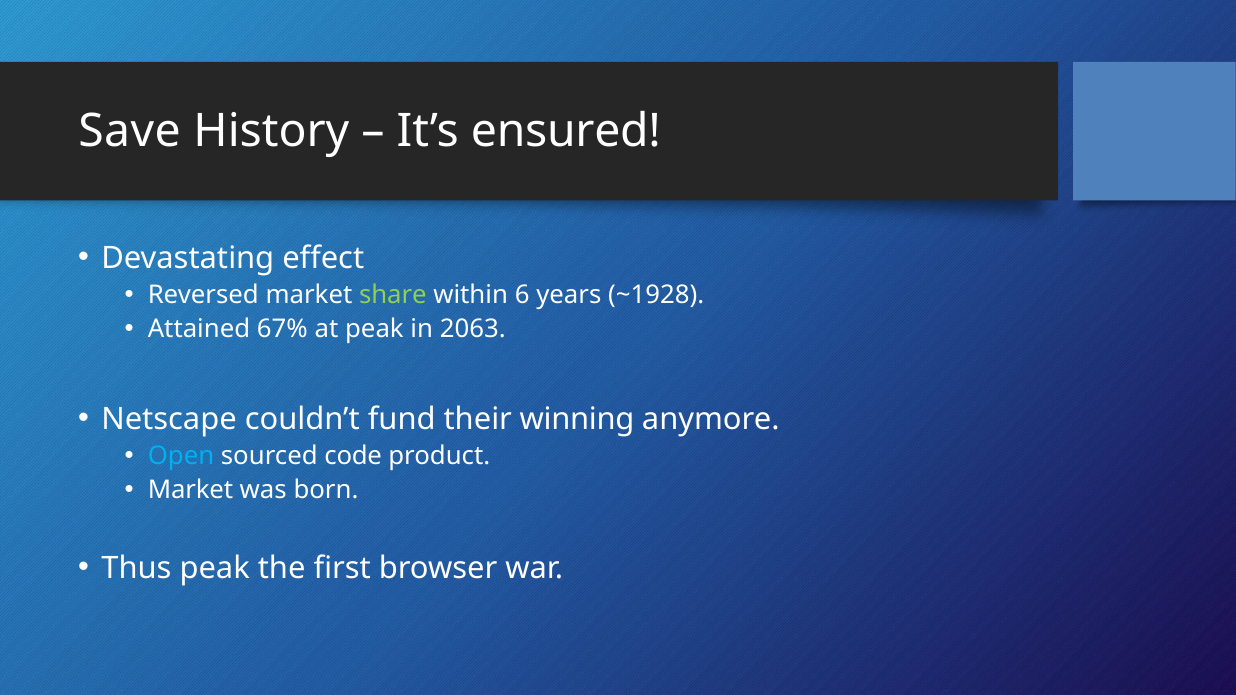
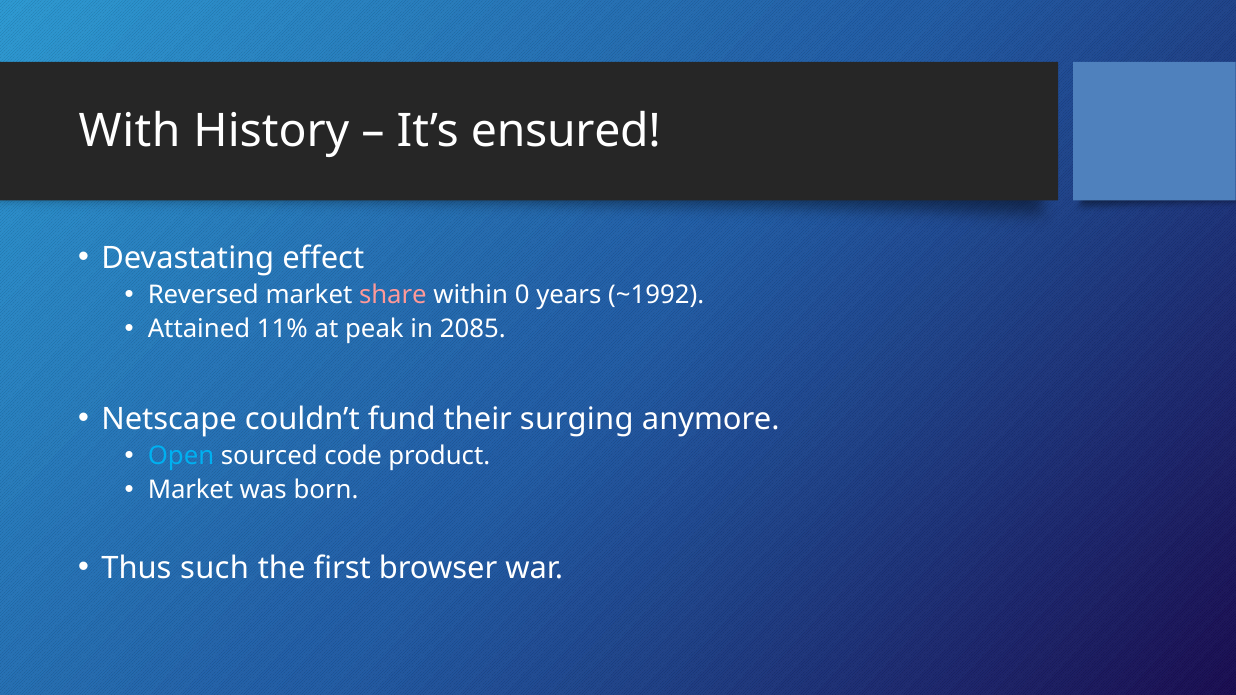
Save: Save -> With (130, 131)
share colour: light green -> pink (393, 295)
6: 6 -> 0 (522, 295)
~1928: ~1928 -> ~1992 (656, 295)
67%: 67% -> 11% (282, 329)
2063: 2063 -> 2085 (473, 329)
winning: winning -> surging (577, 419)
Thus peak: peak -> such (215, 568)
